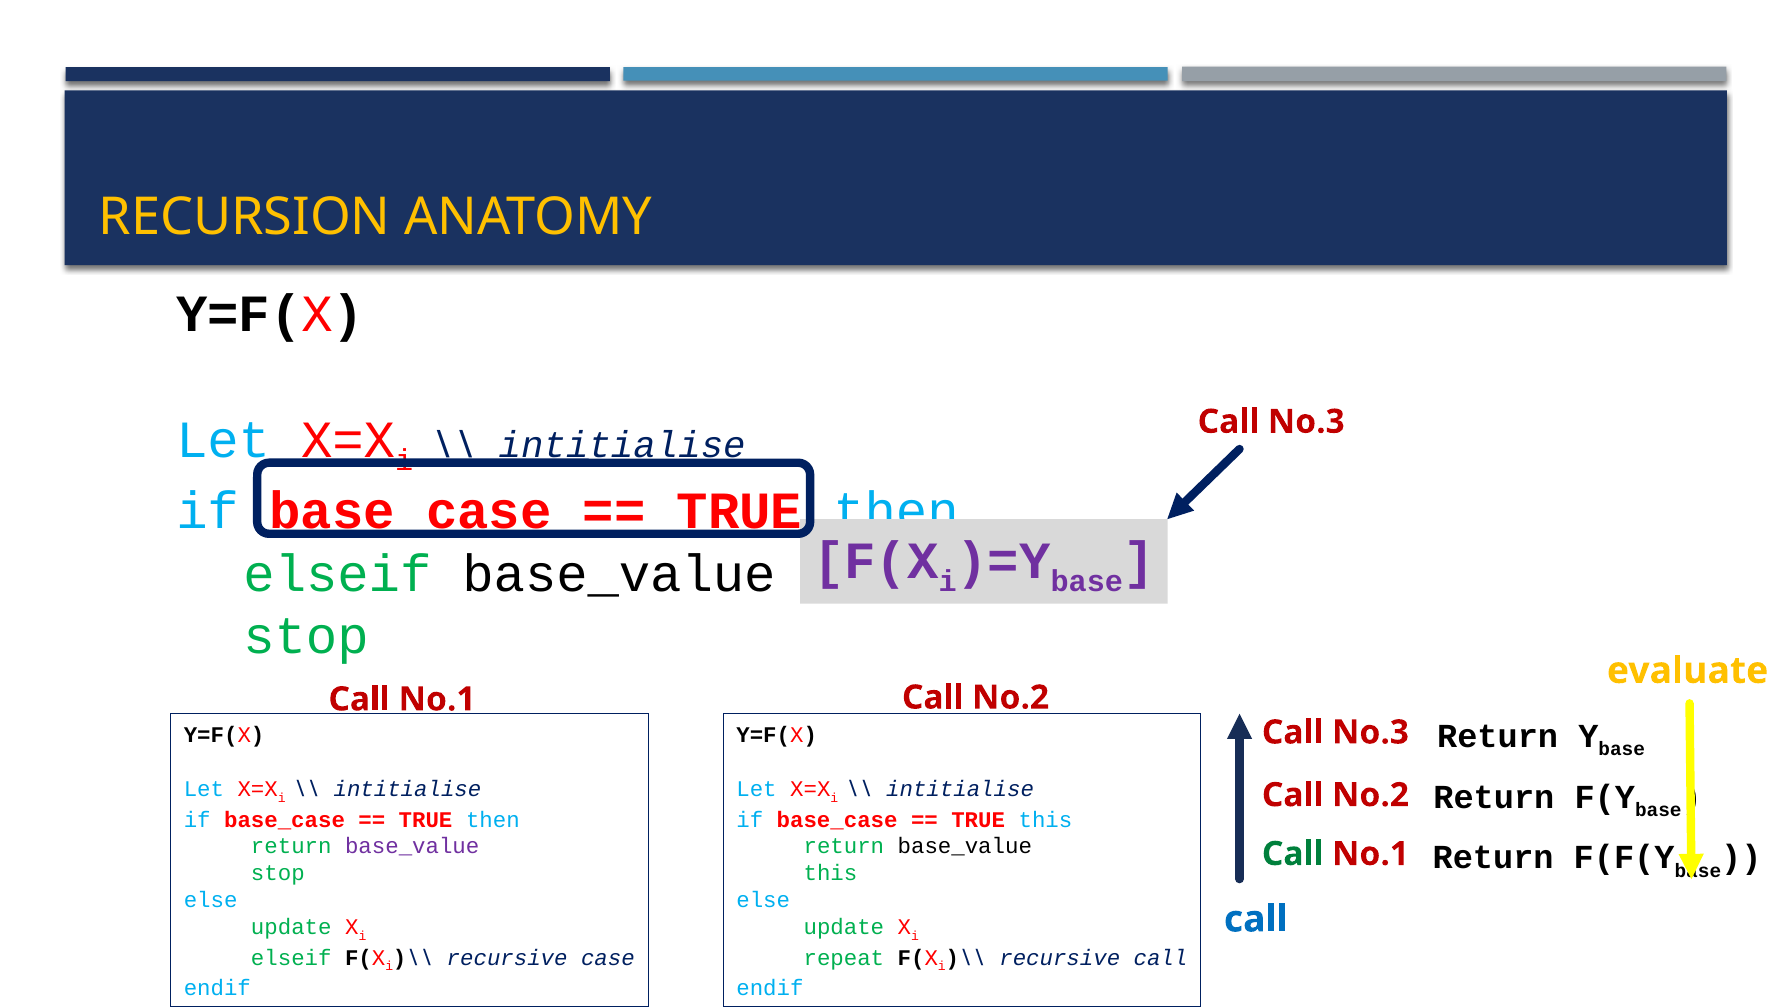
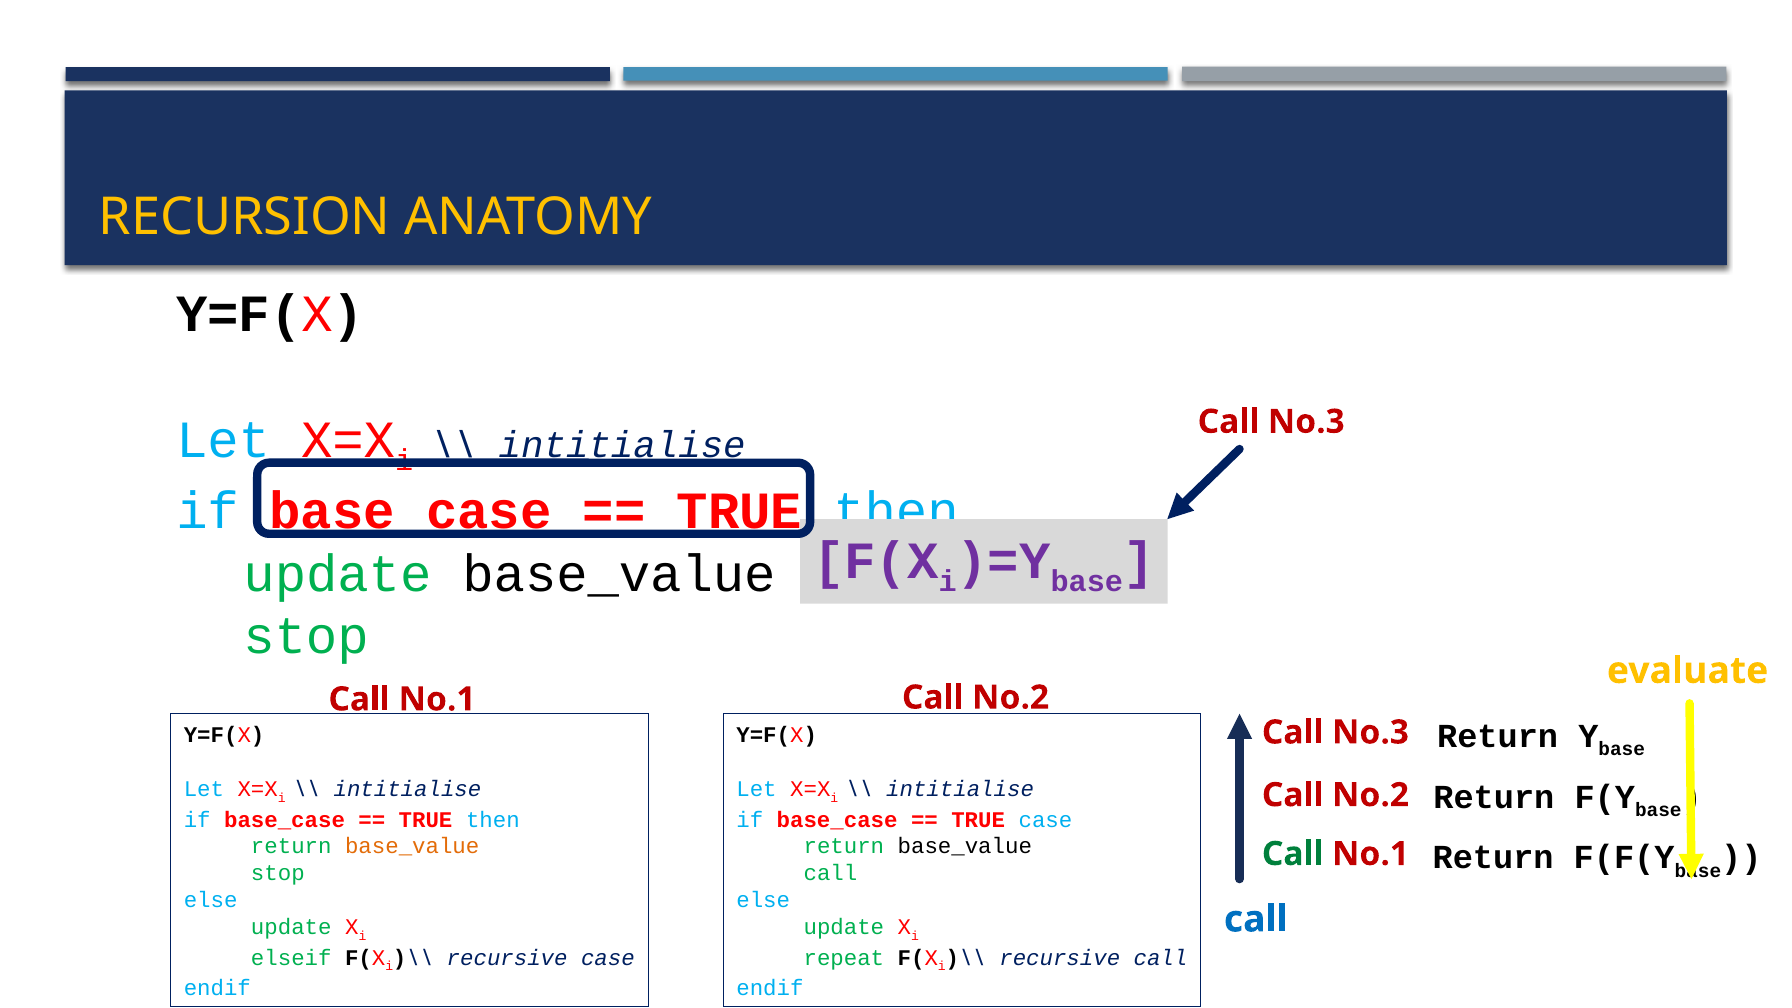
elseif: elseif -> update (337, 574)
TRUE this: this -> case (1045, 820)
base_value colour: purple -> orange (412, 847)
this: this -> call (830, 873)
